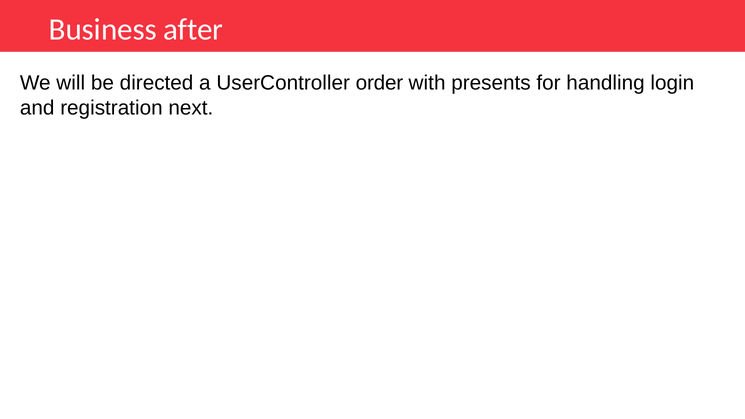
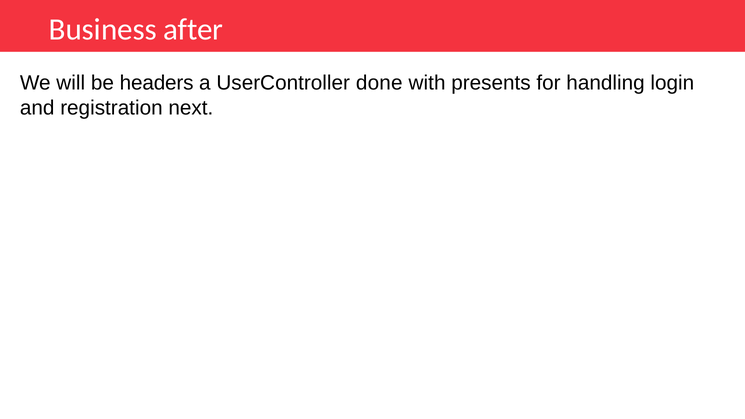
directed: directed -> headers (157, 83)
order: order -> done (379, 83)
